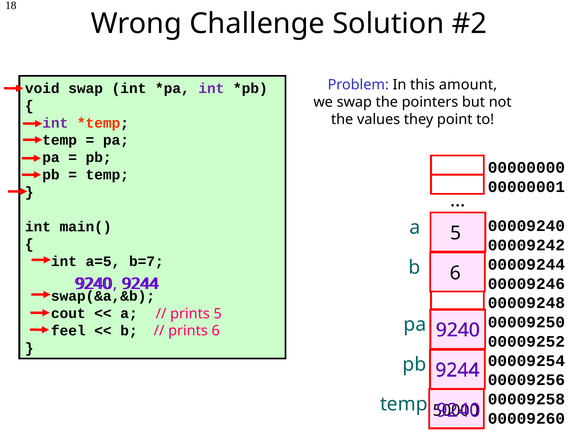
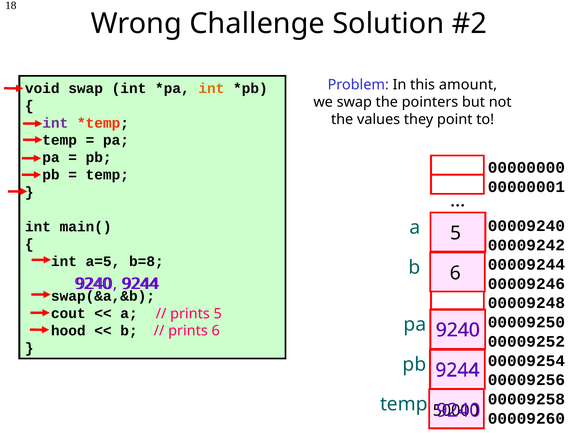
int colour: purple -> orange (211, 88)
b=7: b=7 -> b=8 (146, 262)
feel: feel -> hood (68, 331)
